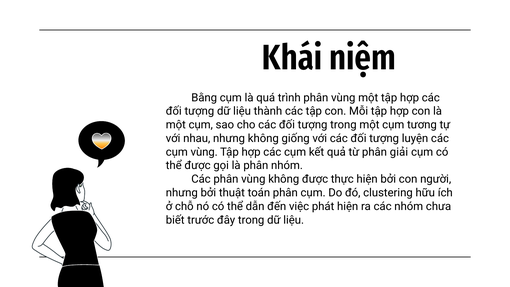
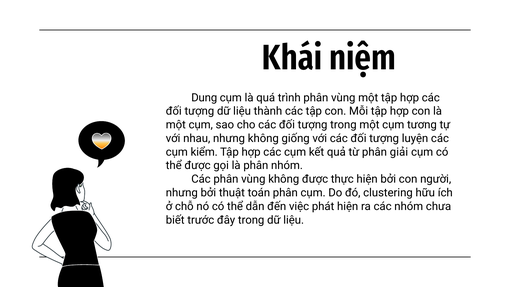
Bằng: Bằng -> Dung (204, 98)
cụm vùng: vùng -> kiểm (204, 152)
